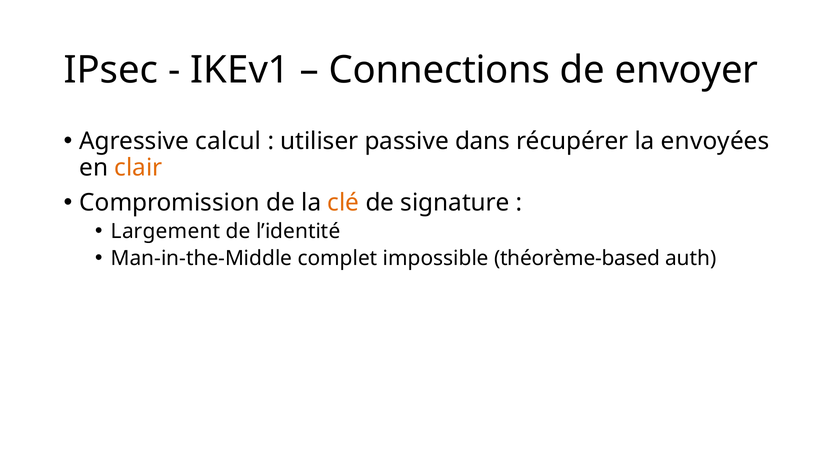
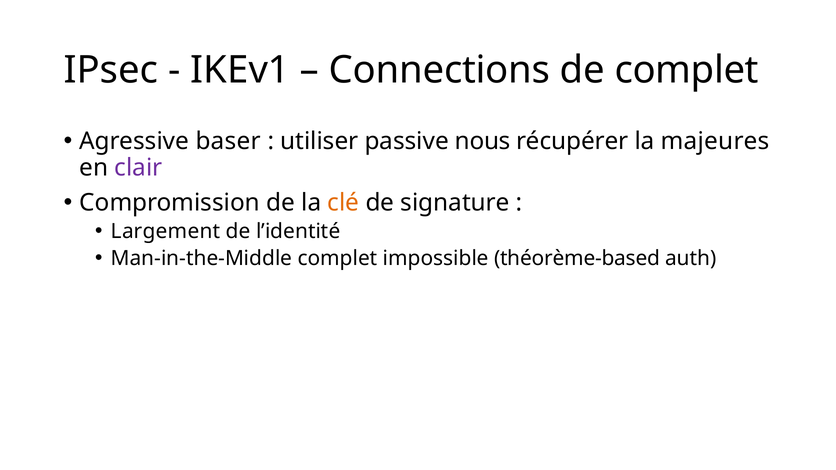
de envoyer: envoyer -> complet (687, 70)
calcul: calcul -> baser (228, 141)
dans: dans -> nous (483, 141)
envoyées: envoyées -> majeures (715, 141)
clair colour: orange -> purple (138, 168)
